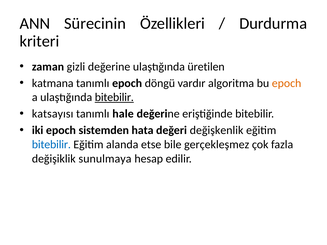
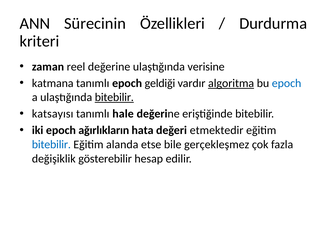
gizli: gizli -> reel (76, 67)
üretilen: üretilen -> verisine (206, 67)
döngü: döngü -> geldiği (160, 83)
algoritma underline: none -> present (231, 83)
epoch colour: orange -> blue (287, 83)
sistemden: sistemden -> ağırlıkların (104, 130)
değişkenlik: değişkenlik -> etmektedir (217, 130)
sunulmaya: sunulmaya -> gösterebilir (105, 159)
